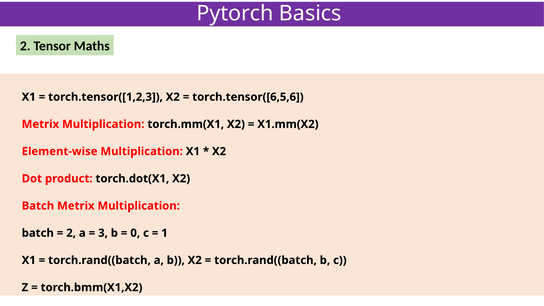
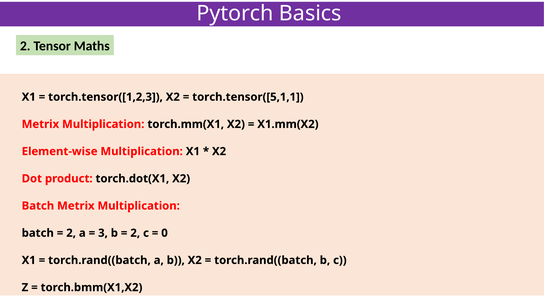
torch.tensor([6,5,6: torch.tensor([6,5,6 -> torch.tensor([5,1,1 (248, 97)
0: 0 -> 2 (135, 233)
1: 1 -> 0 (165, 233)
